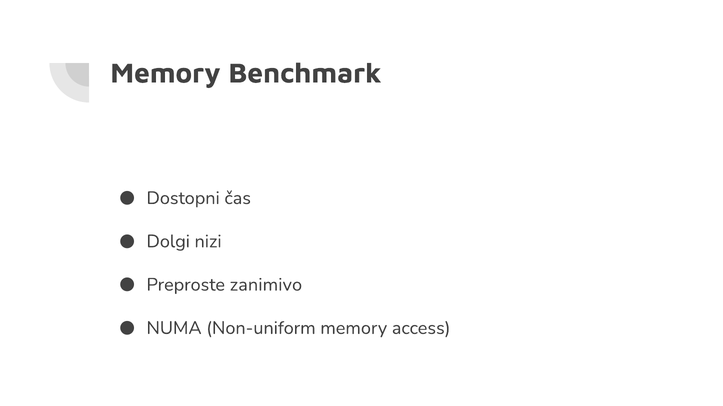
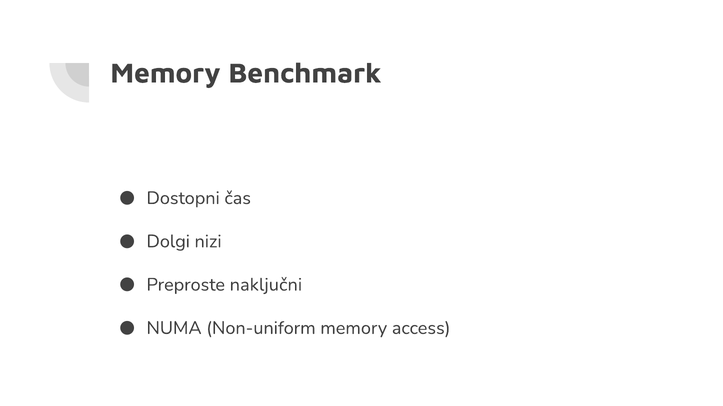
zanimivo: zanimivo -> naključni (266, 285)
